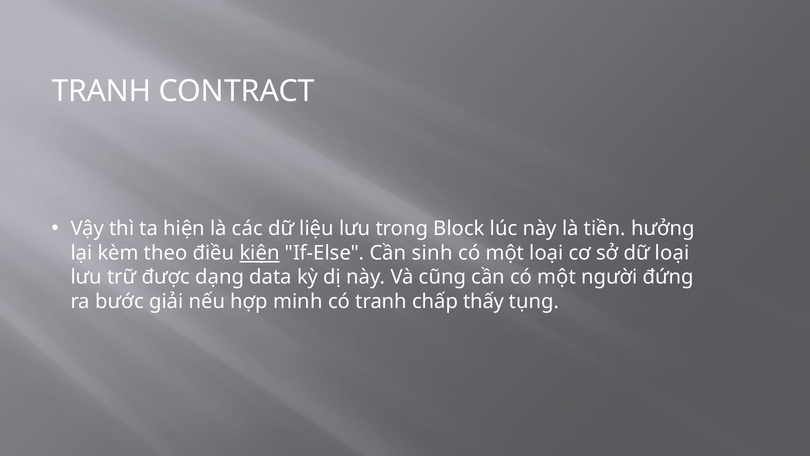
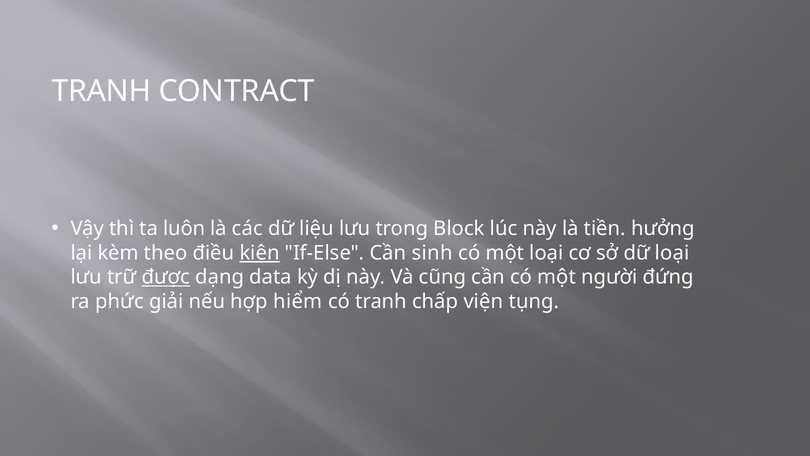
hiện: hiện -> luôn (184, 228)
được underline: none -> present (166, 277)
bước: bước -> phức (119, 301)
minh: minh -> hiểm (298, 301)
thấy: thấy -> viện (483, 301)
